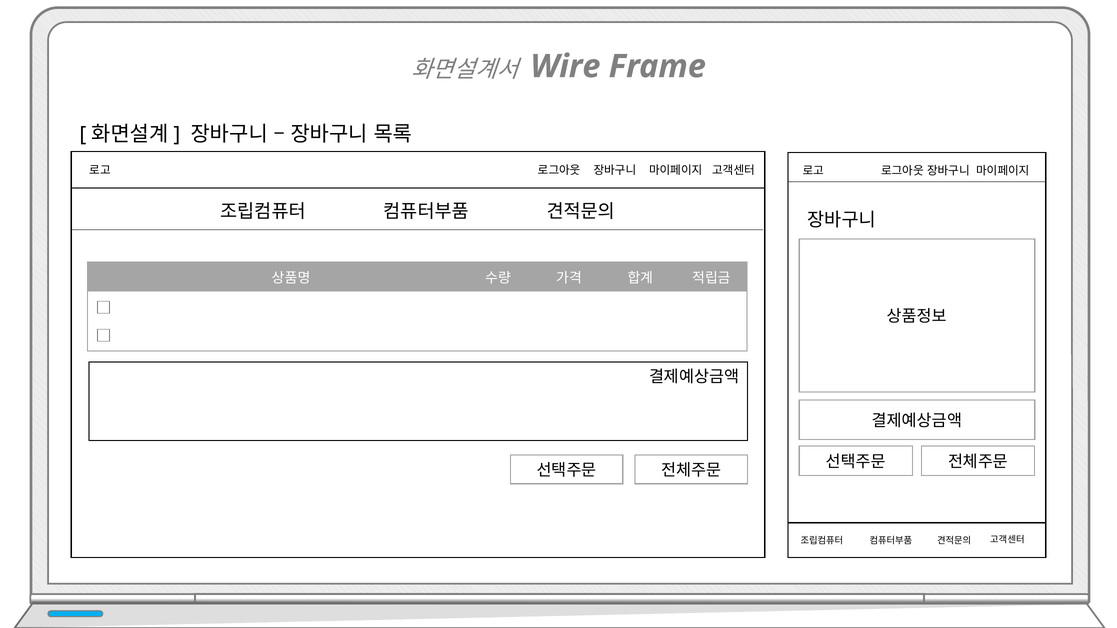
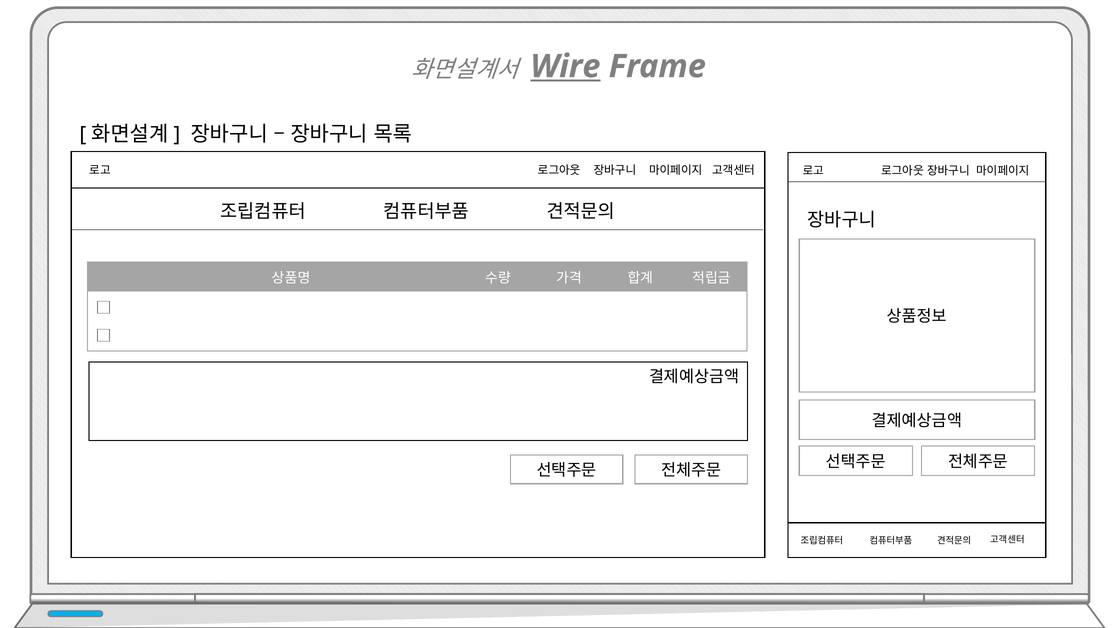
Wire underline: none -> present (565, 66)
